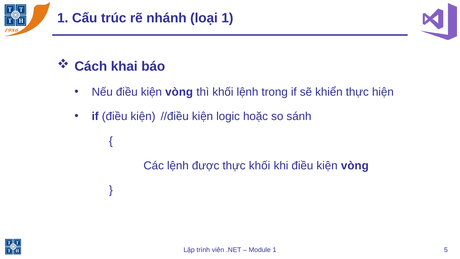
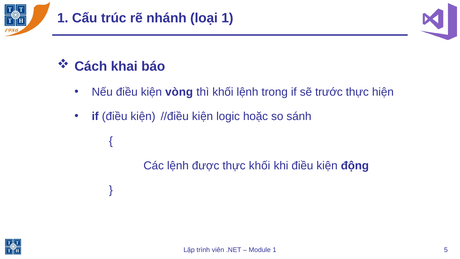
khiển: khiển -> trước (329, 92)
khi điều kiện vòng: vòng -> động (355, 165)
